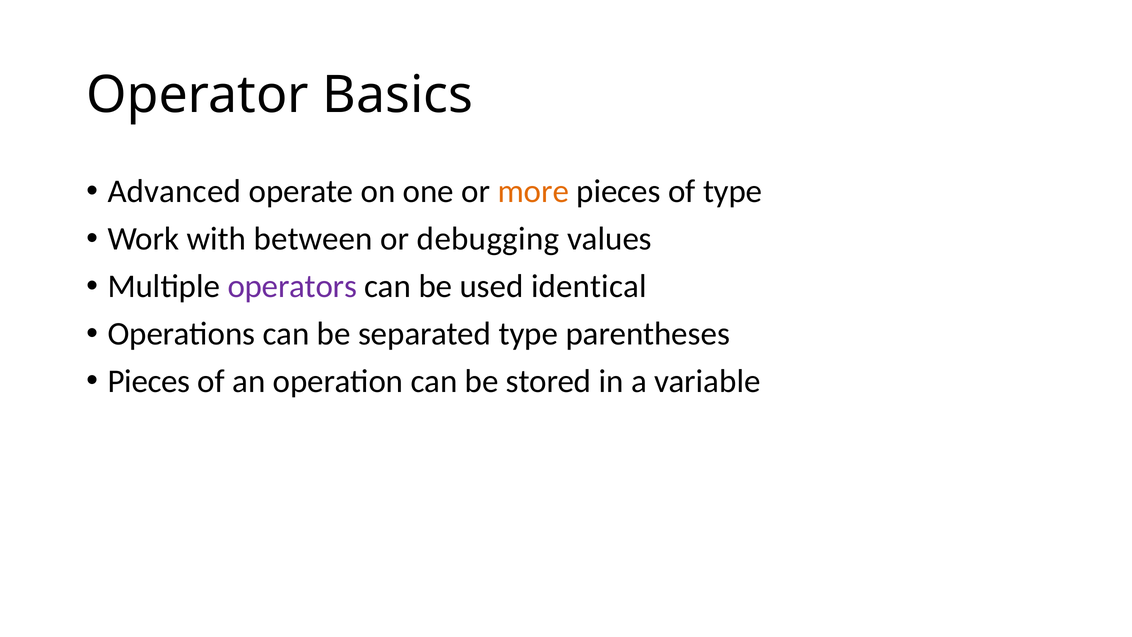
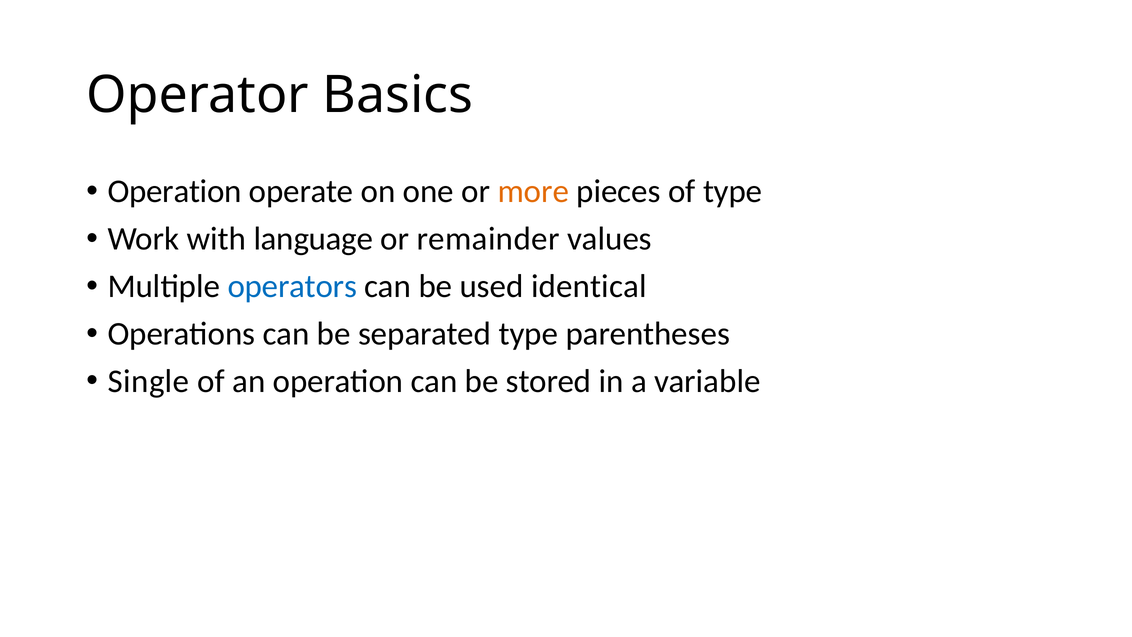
Advanced: Advanced -> Operation (175, 191)
between: between -> language (313, 239)
debugging: debugging -> remainder (488, 239)
operators colour: purple -> blue (292, 286)
Pieces: Pieces -> Single (149, 381)
